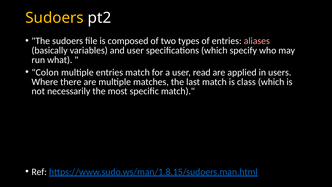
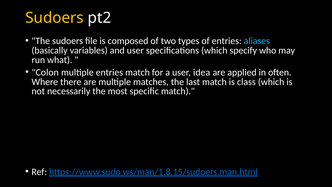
aliases colour: pink -> light blue (257, 41)
read: read -> idea (202, 72)
users: users -> often (280, 72)
